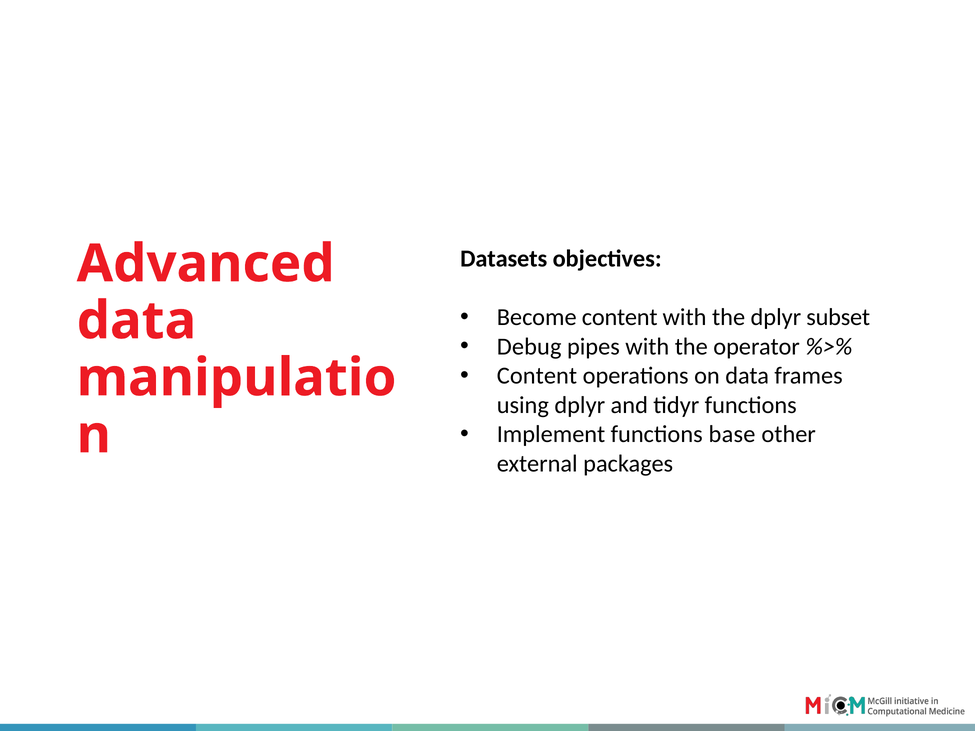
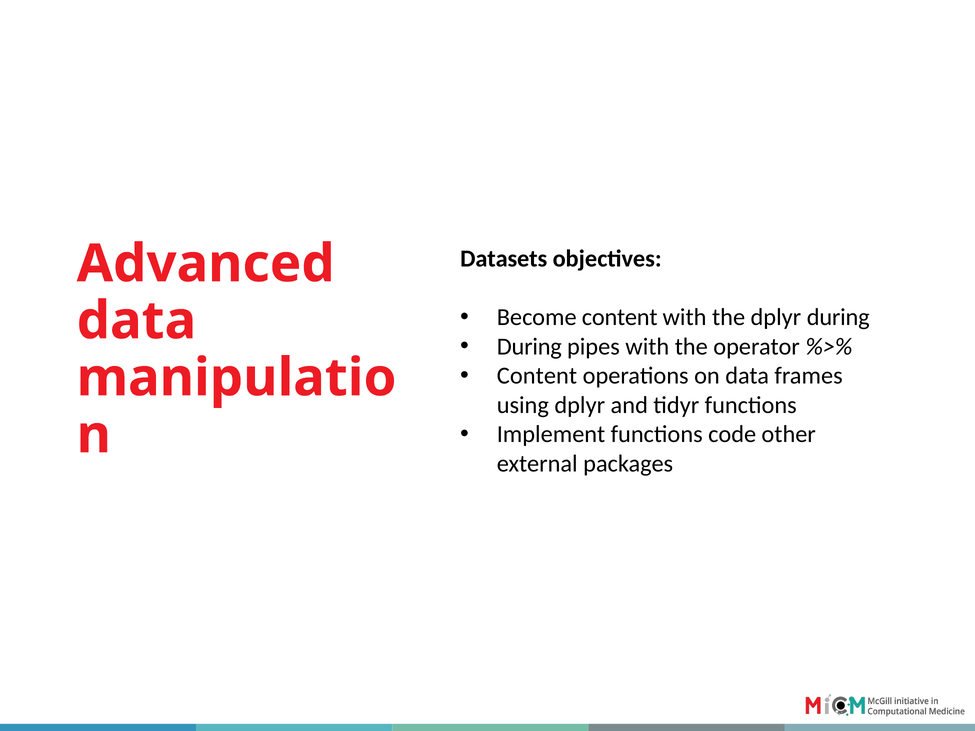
dplyr subset: subset -> during (838, 318)
Debug: Debug -> During (529, 347)
base: base -> code (732, 435)
